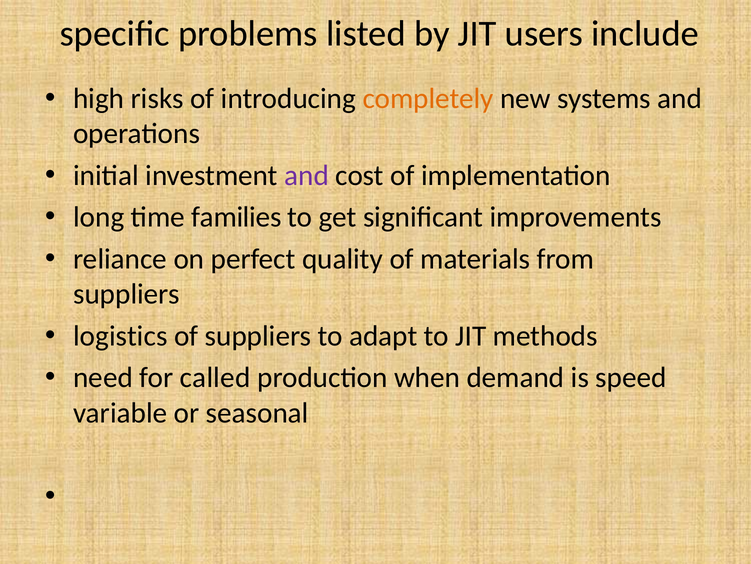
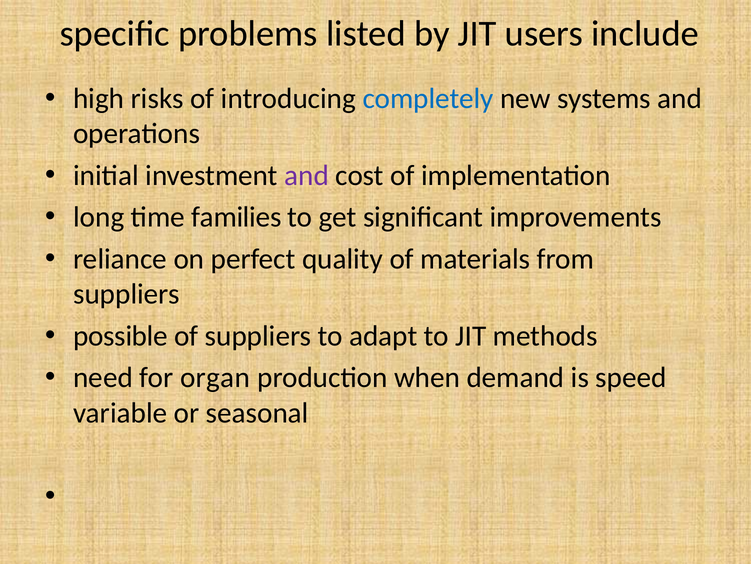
completely colour: orange -> blue (428, 98)
logistics: logistics -> possible (121, 336)
called: called -> organ (215, 377)
